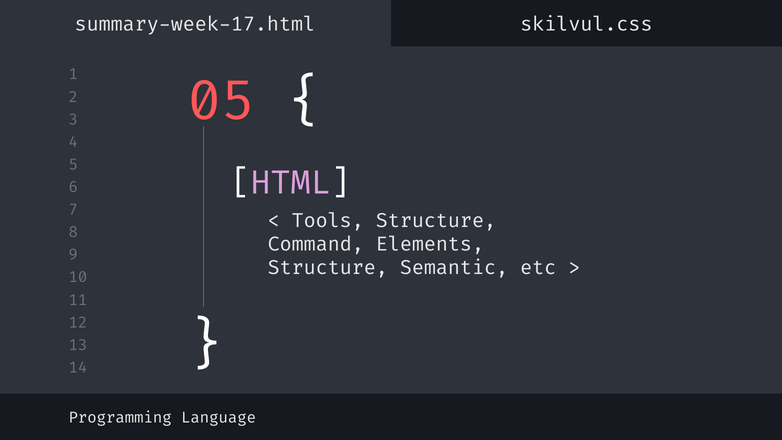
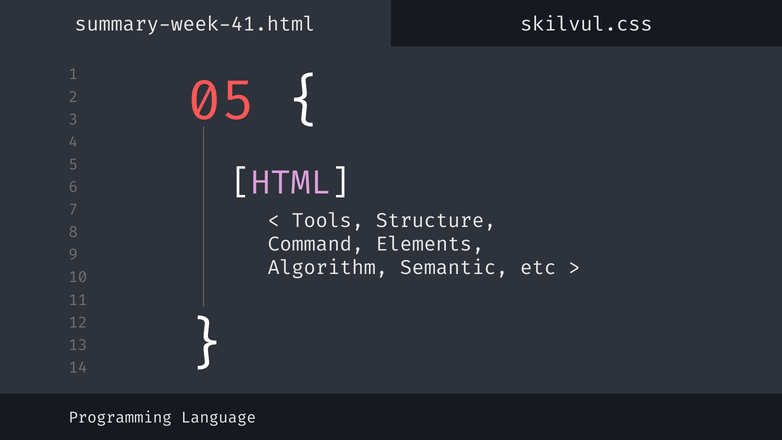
summary-week-17.html: summary-week-17.html -> summary-week-41.html (195, 24)
Structure: Structure -> Algorithm (328, 268)
